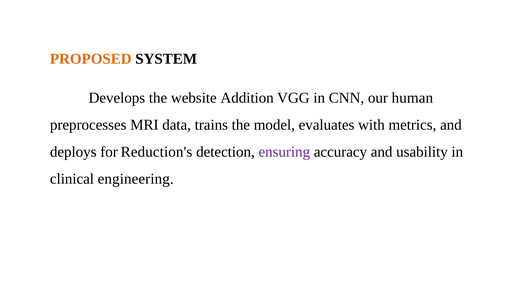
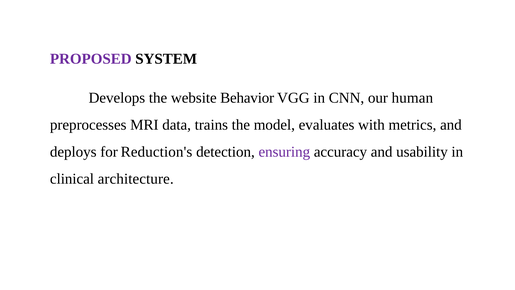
PROPOSED colour: orange -> purple (91, 59)
Addition: Addition -> Behavior (247, 98)
engineering: engineering -> architecture (136, 179)
